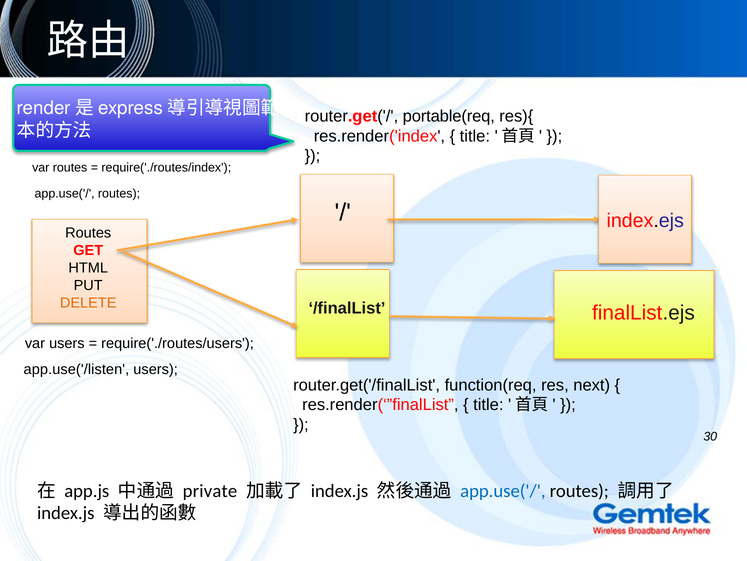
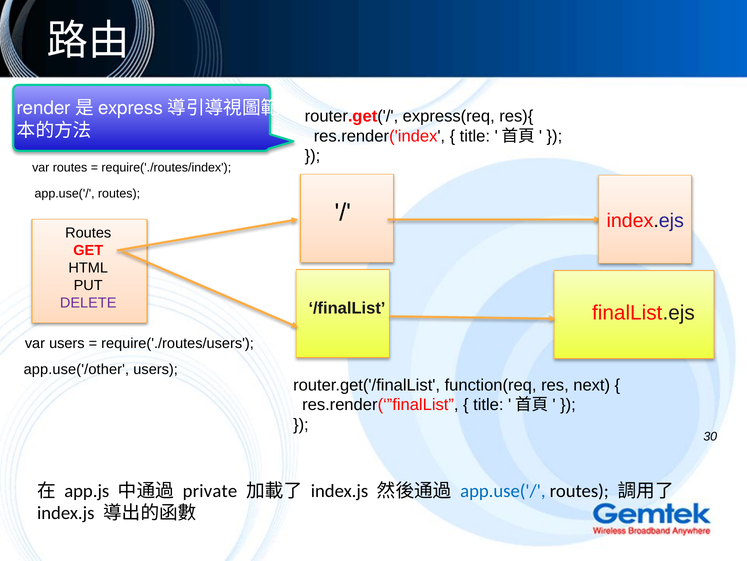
portable(req: portable(req -> express(req (449, 116)
DELETE colour: orange -> purple (88, 303)
app.use('/listen: app.use('/listen -> app.use('/other (76, 369)
